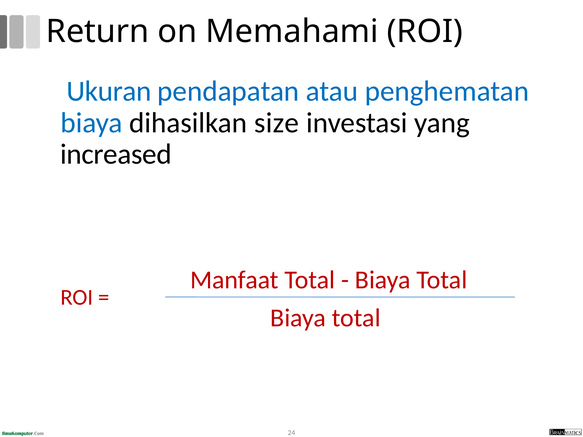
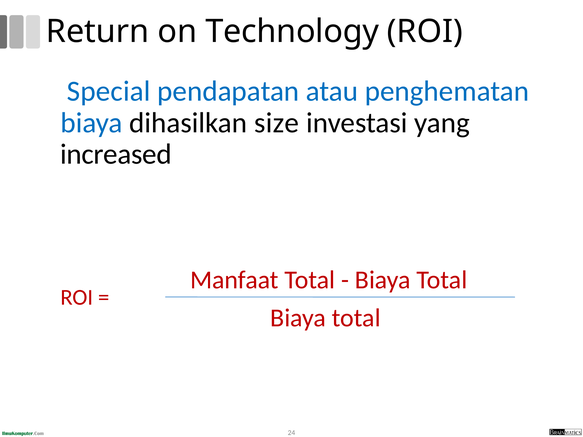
Memahami: Memahami -> Technology (292, 31)
Ukuran: Ukuran -> Special (109, 91)
